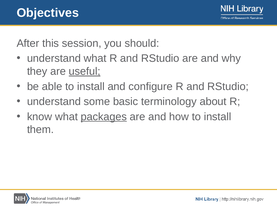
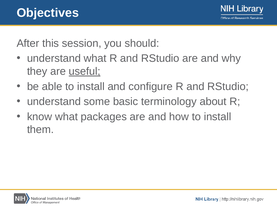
packages underline: present -> none (104, 117)
